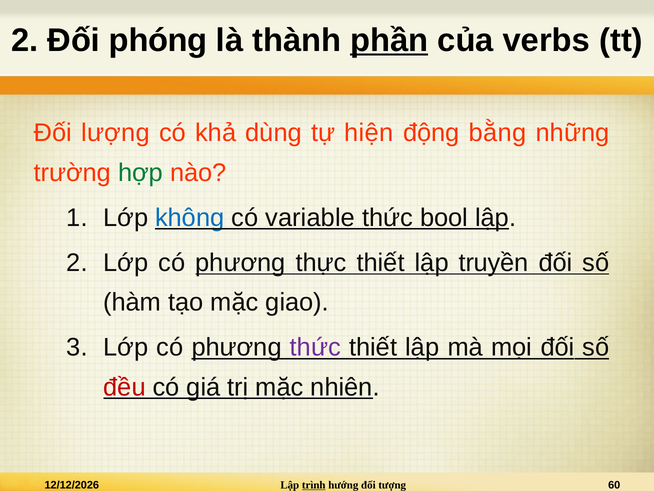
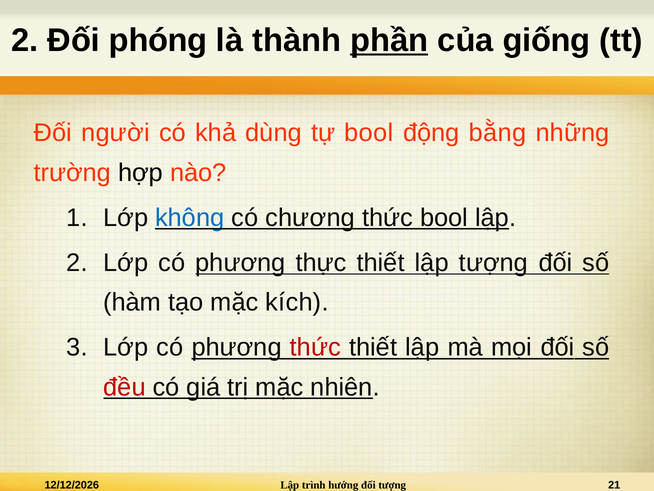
verbs: verbs -> giống (546, 40)
lượng: lượng -> người (115, 133)
tự hiện: hiện -> bool (369, 133)
hợp colour: green -> black (141, 173)
variable: variable -> chương (310, 218)
lập truyền: truyền -> tượng (494, 263)
giao: giao -> kích (297, 302)
thức colour: purple -> red (315, 347)
trình underline: present -> none (314, 485)
60: 60 -> 21 (614, 485)
